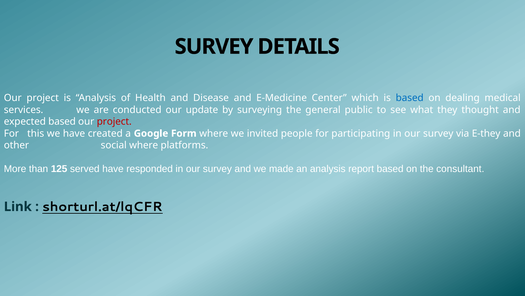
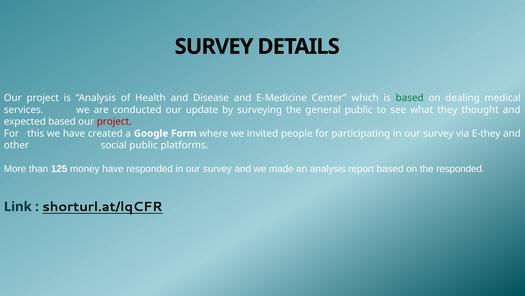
based colour: blue -> green (410, 98)
social where: where -> public (144, 145)
served: served -> money (85, 169)
the consultant: consultant -> responded (460, 169)
